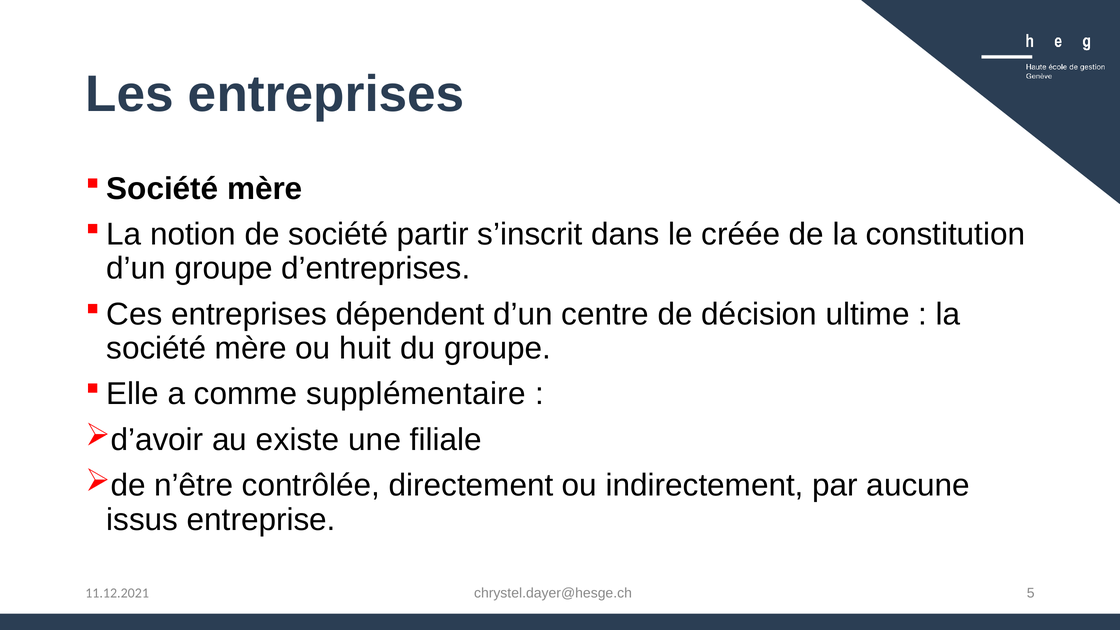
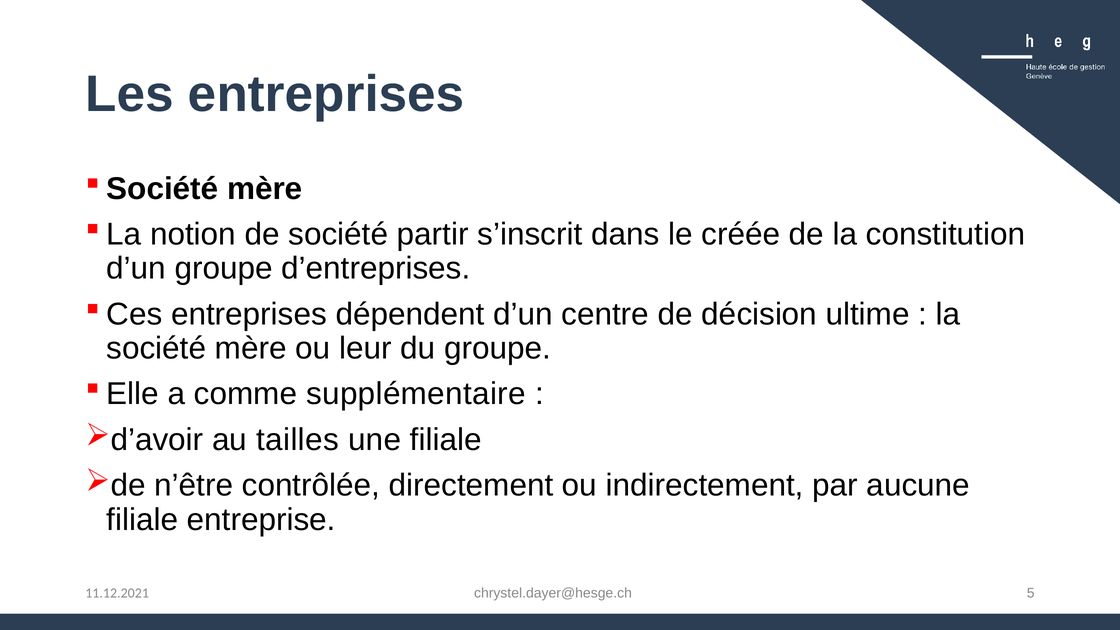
huit: huit -> leur (365, 348)
existe: existe -> tailles (298, 440)
issus: issus -> filiale (142, 520)
